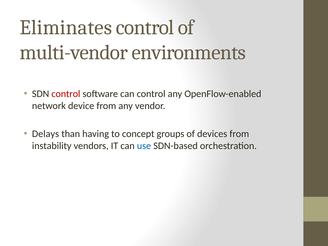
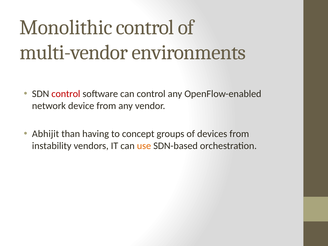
Eliminates: Eliminates -> Monolithic (66, 27)
Delays: Delays -> Abhijit (46, 134)
use colour: blue -> orange (144, 146)
